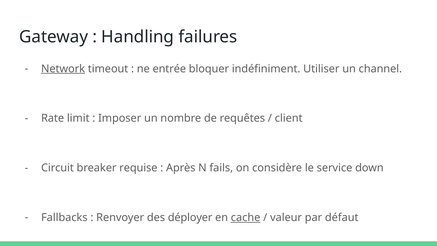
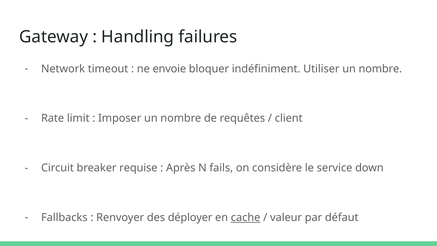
Network underline: present -> none (63, 69)
entrée: entrée -> envoie (169, 69)
Utiliser un channel: channel -> nombre (380, 69)
